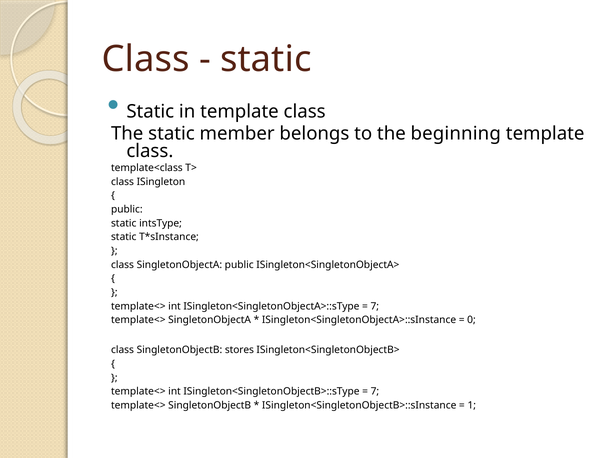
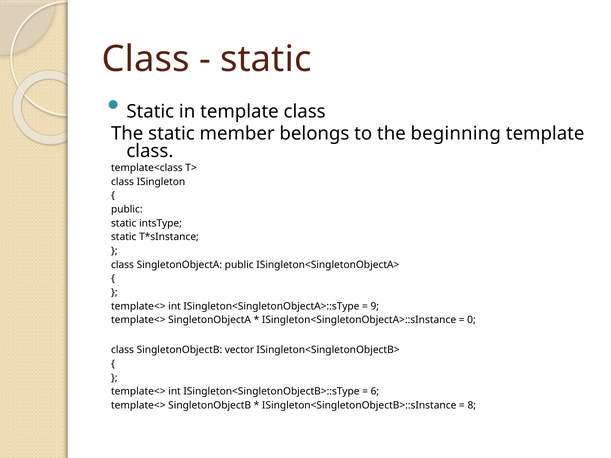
7: 7 -> 9 (375, 306)
stores: stores -> vector (239, 350)
7: 7 -> 6 (375, 392)
1: 1 -> 8 (472, 406)
